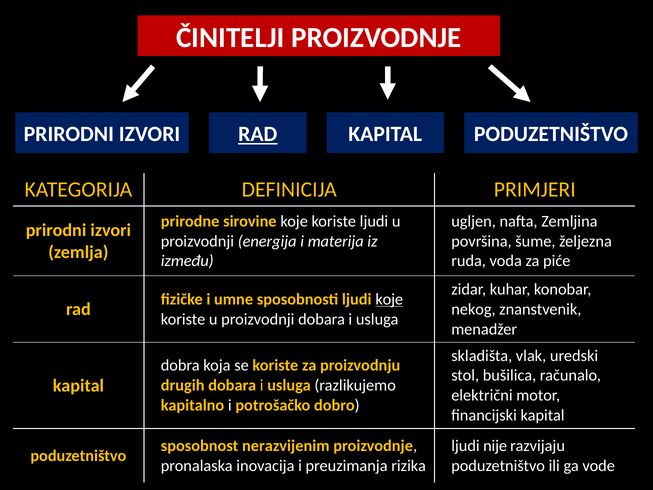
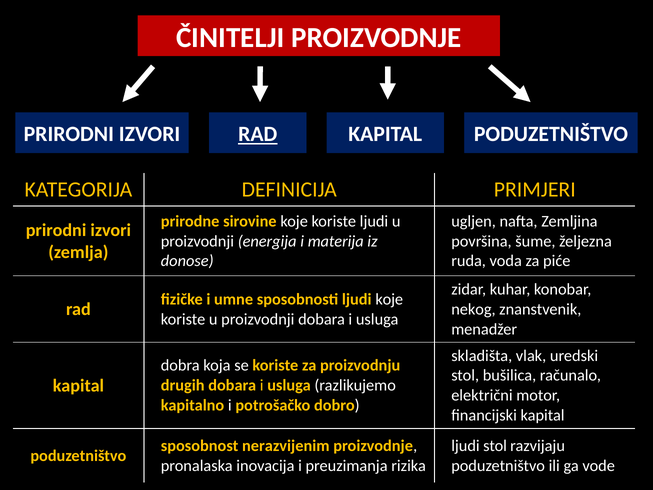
između: između -> donose (187, 261)
koje underline: present -> none (389, 299)
ljudi nije: nije -> stol (495, 446)
